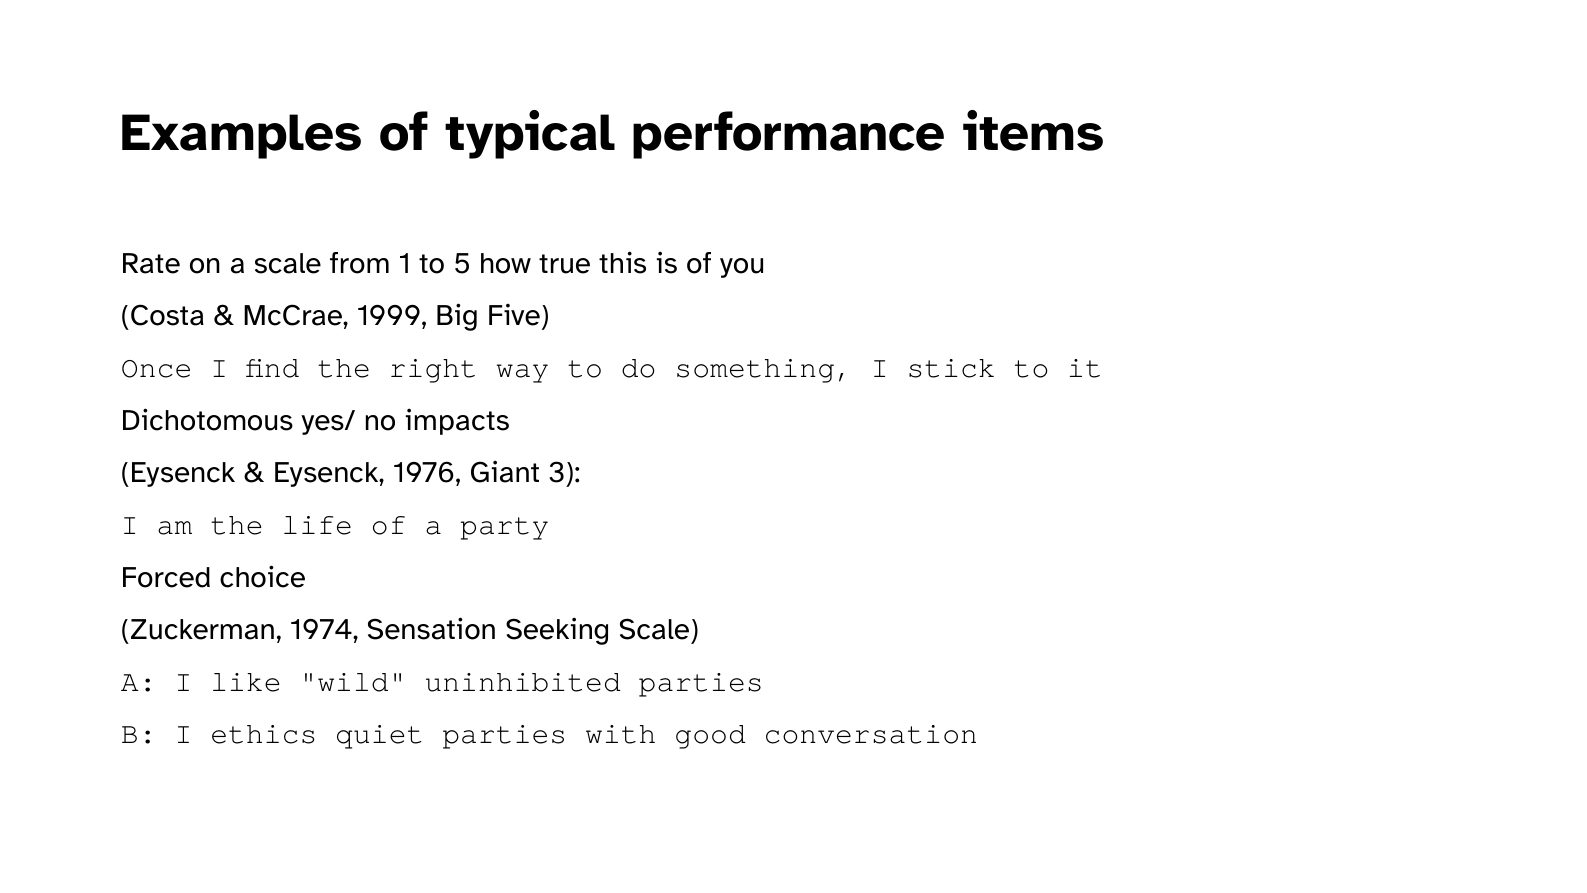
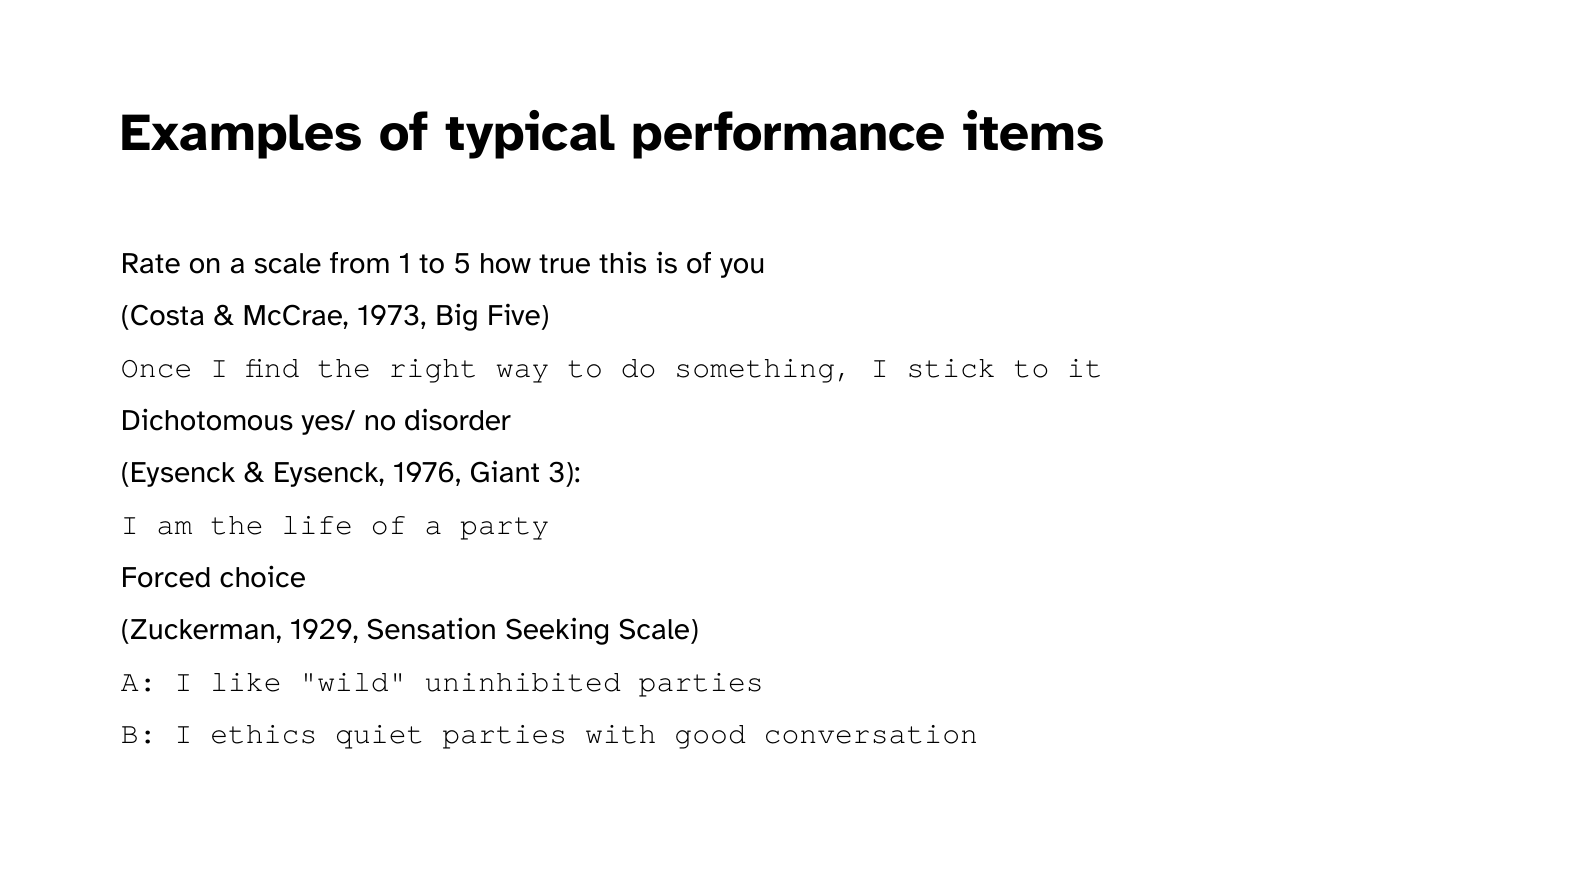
1999: 1999 -> 1973 (392, 316)
impacts: impacts -> disorder (457, 420)
1974: 1974 -> 1929 (324, 629)
